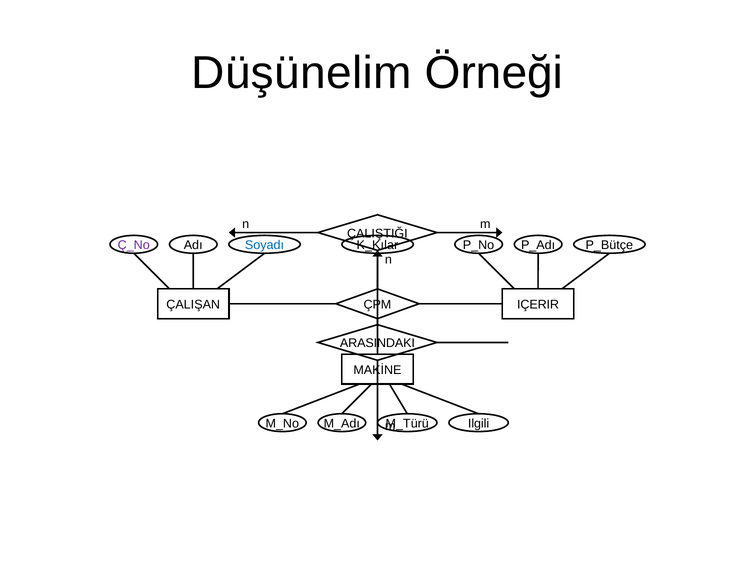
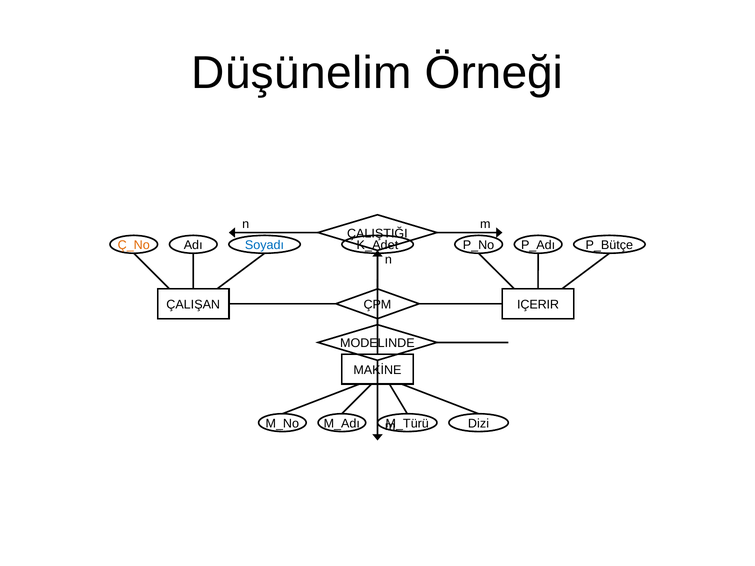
Ç_No colour: purple -> orange (134, 245)
K_Kılar: K_Kılar -> K_Adet (377, 245)
ARASINDAKI: ARASINDAKI -> MODELINDE (377, 343)
Ilgili: Ilgili -> Dizi (479, 424)
